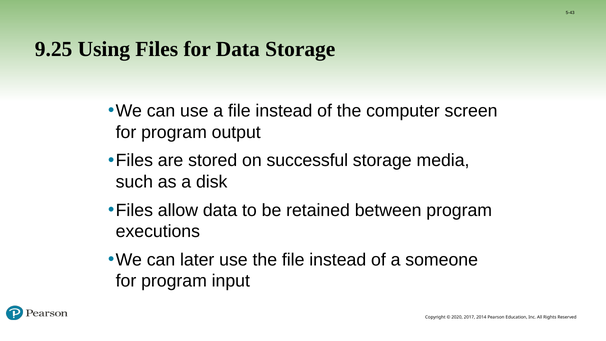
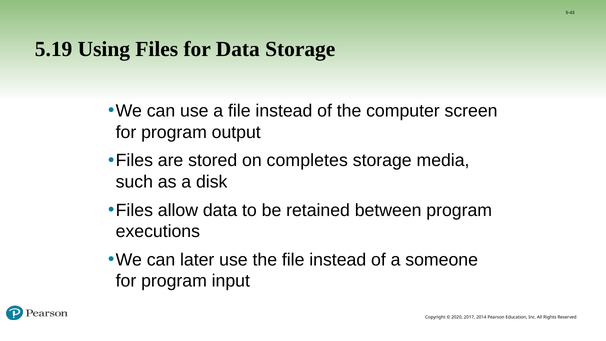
9.25: 9.25 -> 5.19 (54, 49)
successful: successful -> completes (307, 161)
